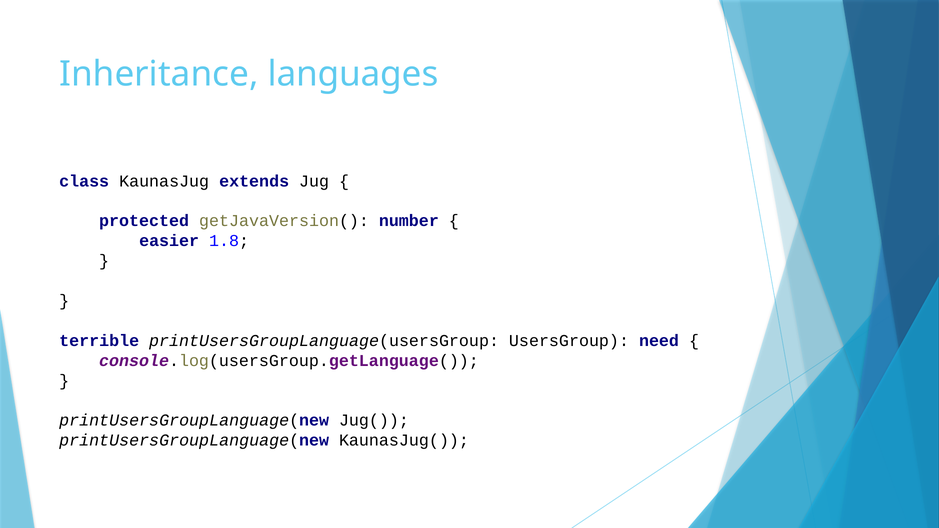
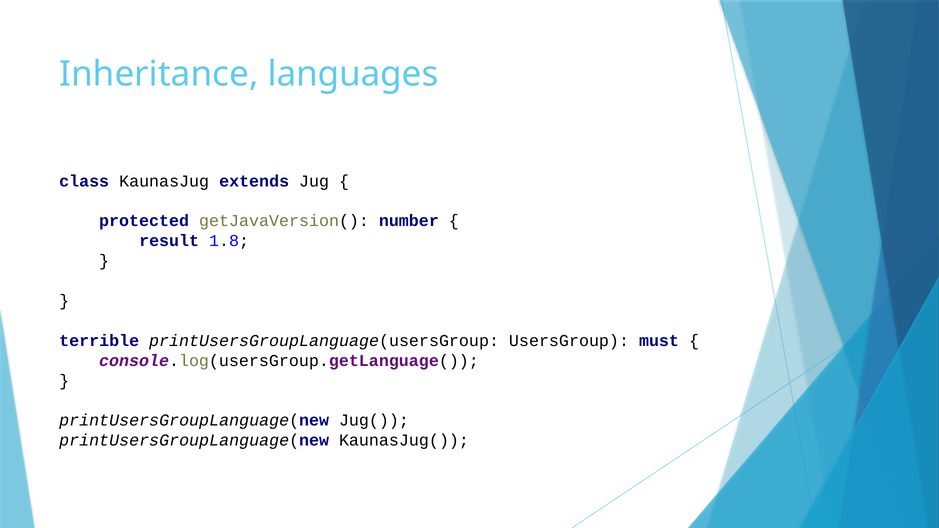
easier: easier -> result (169, 241)
need: need -> must (659, 341)
